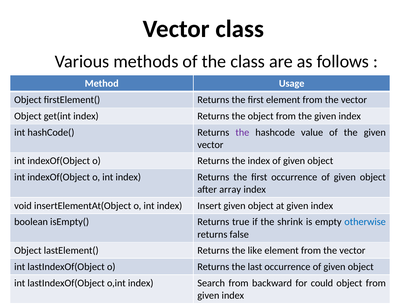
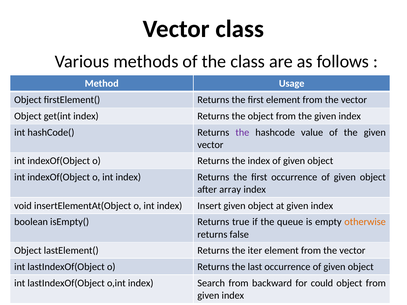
shrink: shrink -> queue (290, 222)
otherwise colour: blue -> orange (365, 222)
like: like -> iter (255, 251)
